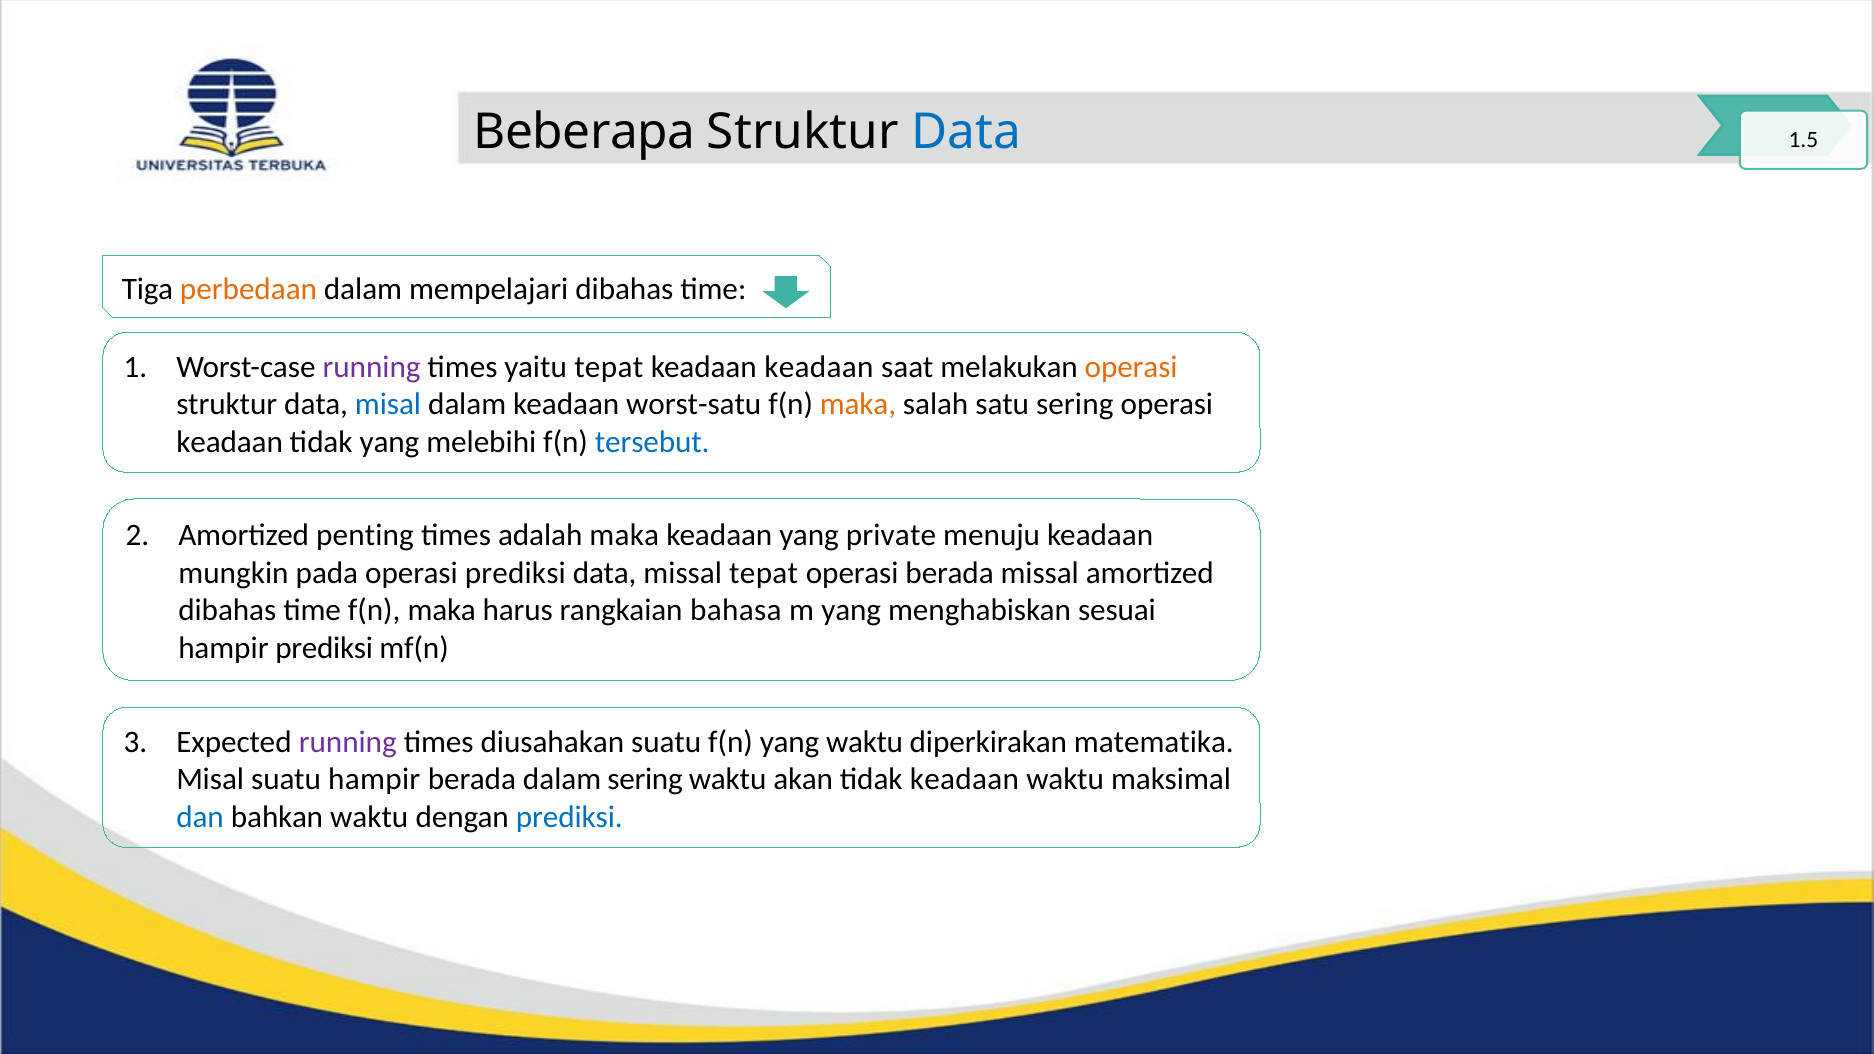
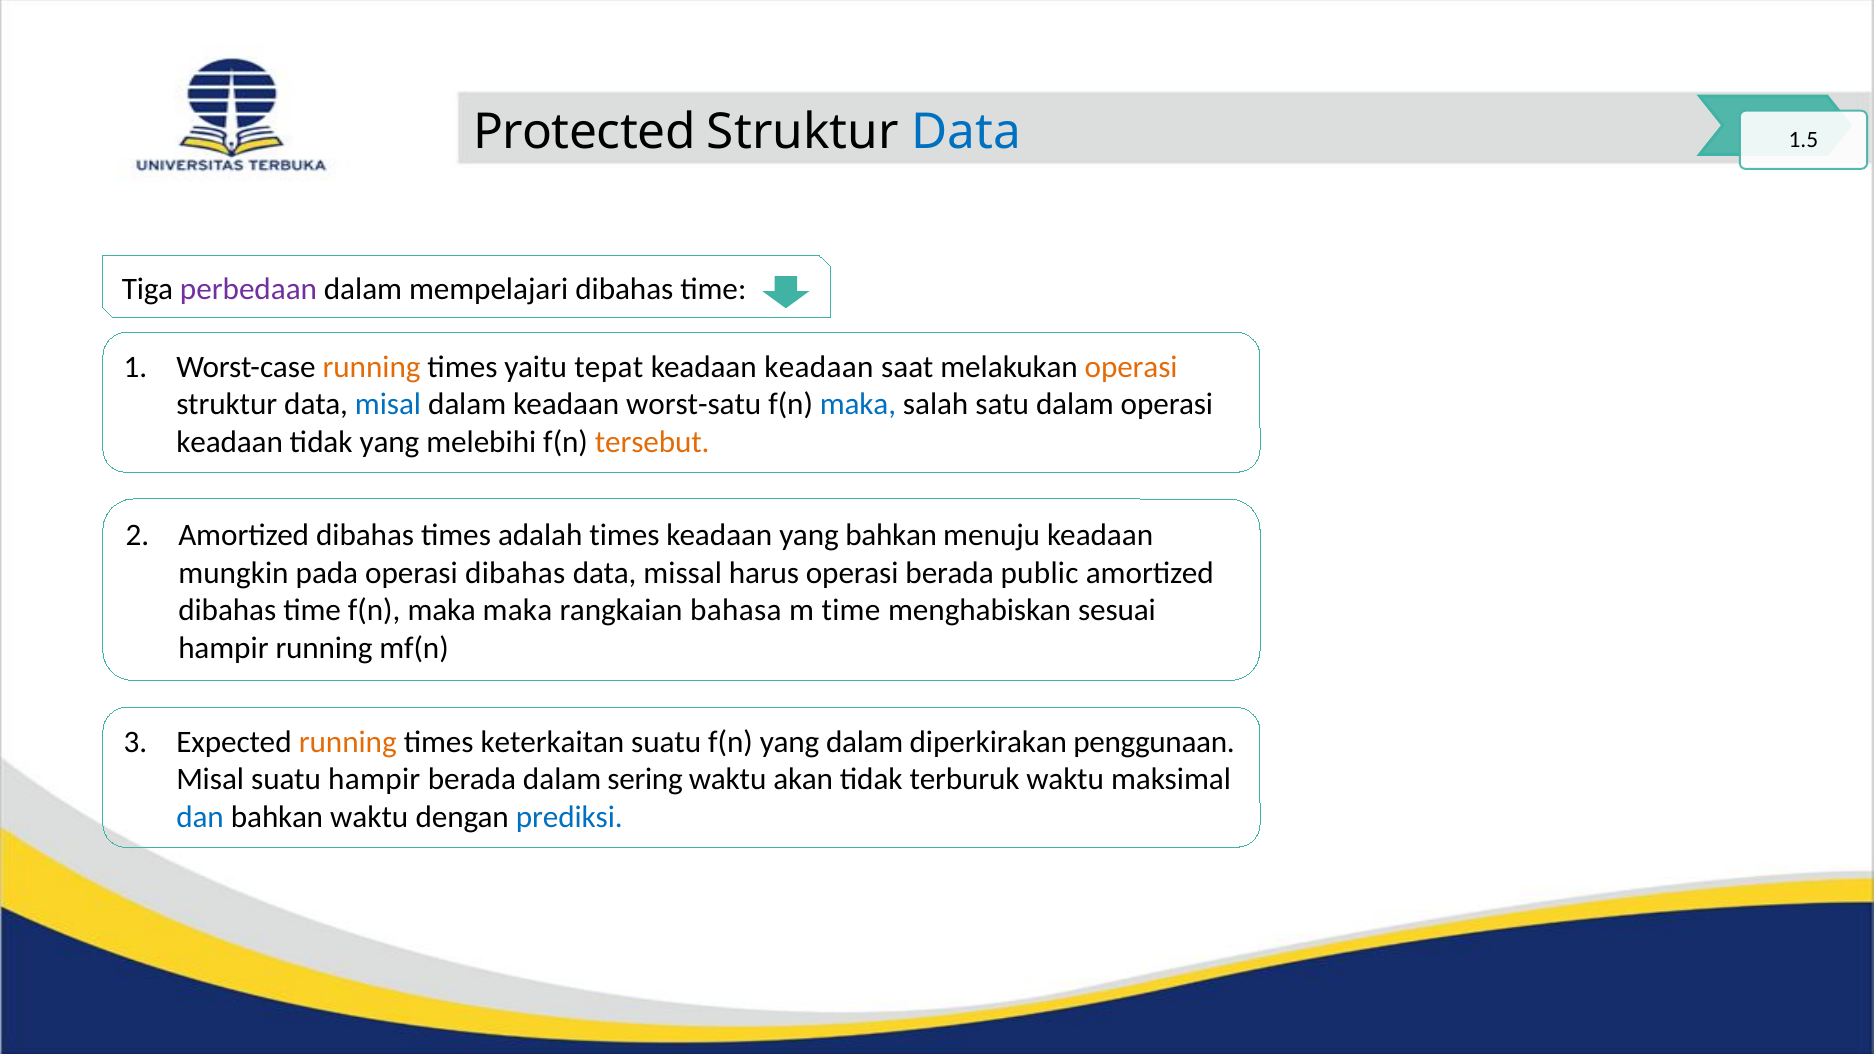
Beberapa: Beberapa -> Protected (584, 132)
perbedaan colour: orange -> purple (249, 289)
running colour: purple -> orange (372, 367)
maka colour: orange -> blue (858, 404)
satu sering: sering -> dalam (1075, 404)
tersebut colour: blue -> orange (652, 442)
penting: penting -> dibahas (365, 536)
adalah maka: maka -> times (624, 536)
yang private: private -> bahkan (891, 536)
operasi prediksi: prediksi -> dibahas (515, 573)
missal tepat: tepat -> harus (764, 573)
berada missal: missal -> public (1040, 573)
maka harus: harus -> maka (518, 611)
m yang: yang -> time (851, 611)
hampir prediksi: prediksi -> running (324, 648)
running colour: purple -> orange (348, 742)
diusahakan: diusahakan -> keterkaitan (552, 742)
yang waktu: waktu -> dalam (865, 742)
matematika: matematika -> penggunaan (1154, 742)
tidak keadaan: keadaan -> terburuk (965, 780)
